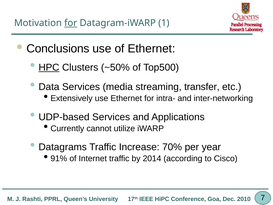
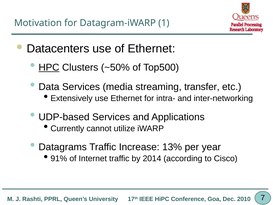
for underline: present -> none (71, 23)
Conclusions: Conclusions -> Datacenters (58, 49)
70%: 70% -> 13% (172, 147)
